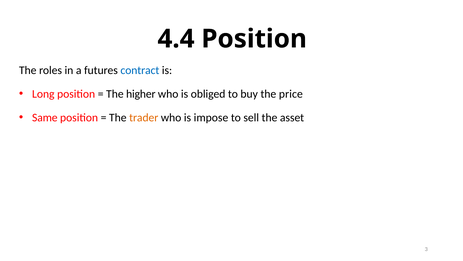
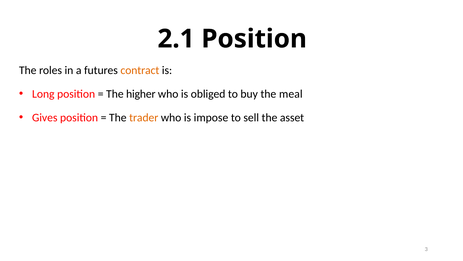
4.4: 4.4 -> 2.1 (176, 39)
contract colour: blue -> orange (140, 70)
price: price -> meal (291, 94)
Same: Same -> Gives (45, 117)
